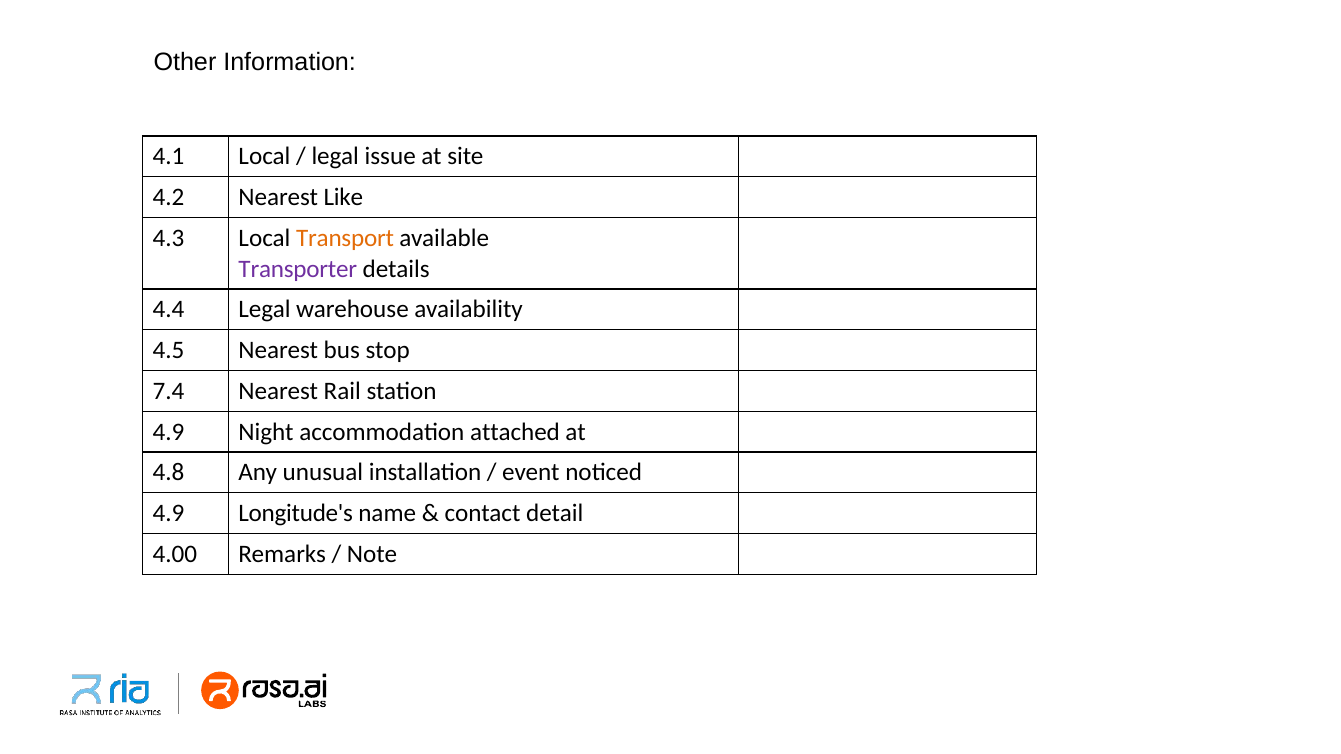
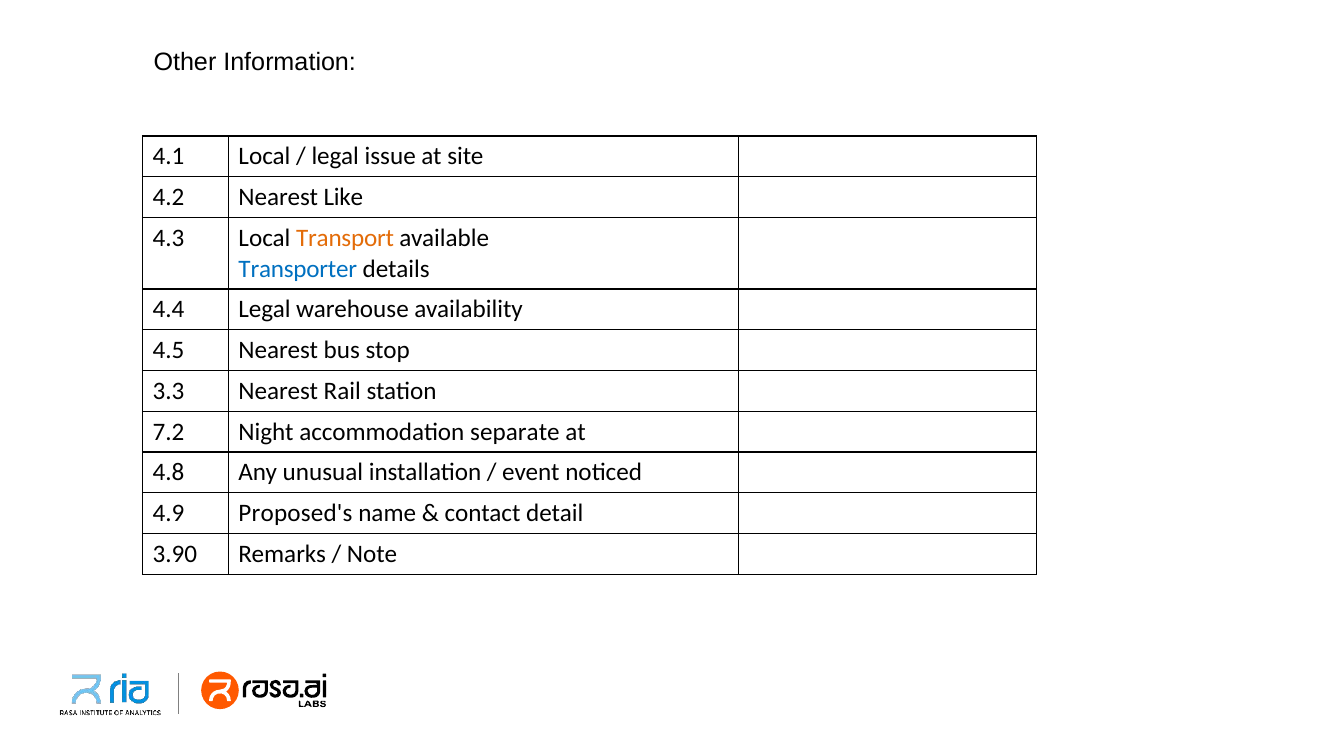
Transporter colour: purple -> blue (298, 269)
7.4: 7.4 -> 3.3 (168, 391)
4.9: 4.9 -> 7.2 (168, 432)
attached: attached -> separate (515, 432)
Longitude's: Longitude's -> Proposed's (295, 514)
4.00: 4.00 -> 3.90 (175, 554)
